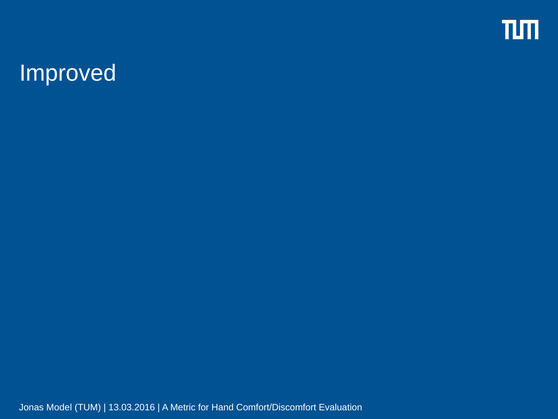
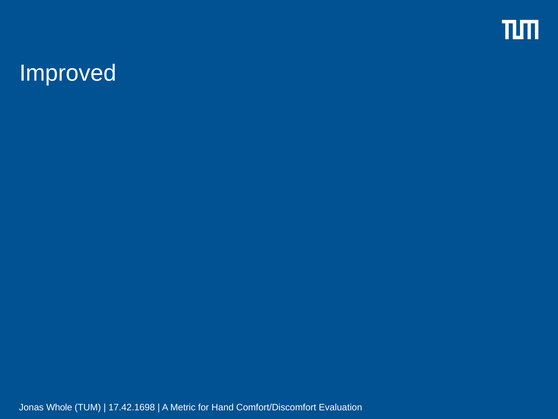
Model: Model -> Whole (59, 407)
13.03.2016: 13.03.2016 -> 17.42.1698 (132, 407)
